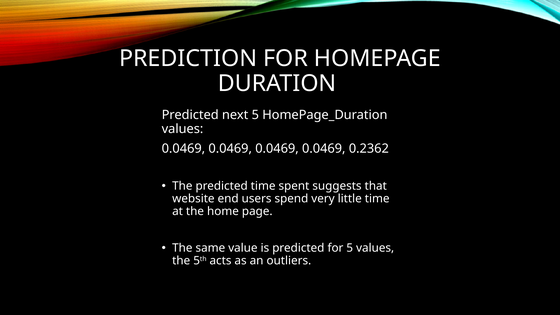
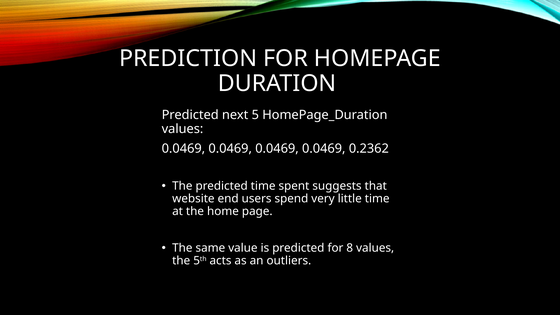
for 5: 5 -> 8 (350, 248)
